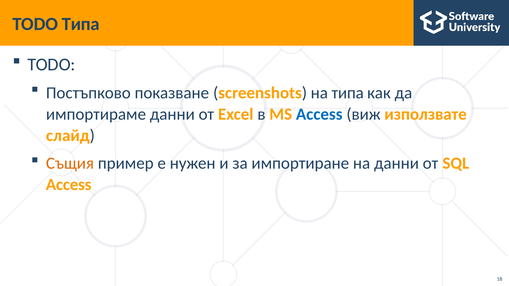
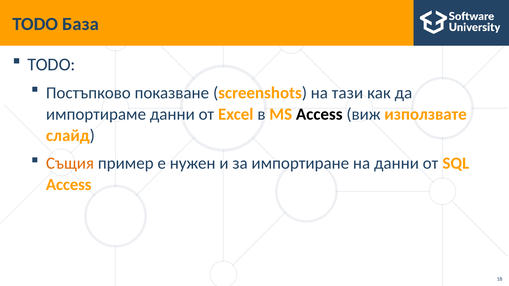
TODO Типа: Типа -> База (81, 24)
на типа: типа -> тази (347, 93)
Access colour: blue -> black (319, 114)
